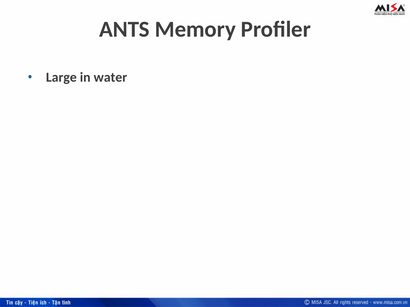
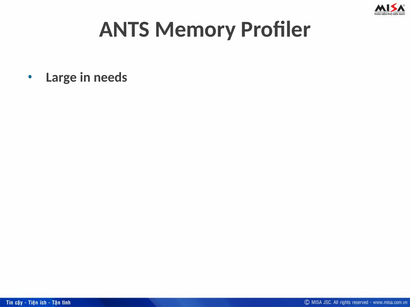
water: water -> needs (110, 77)
